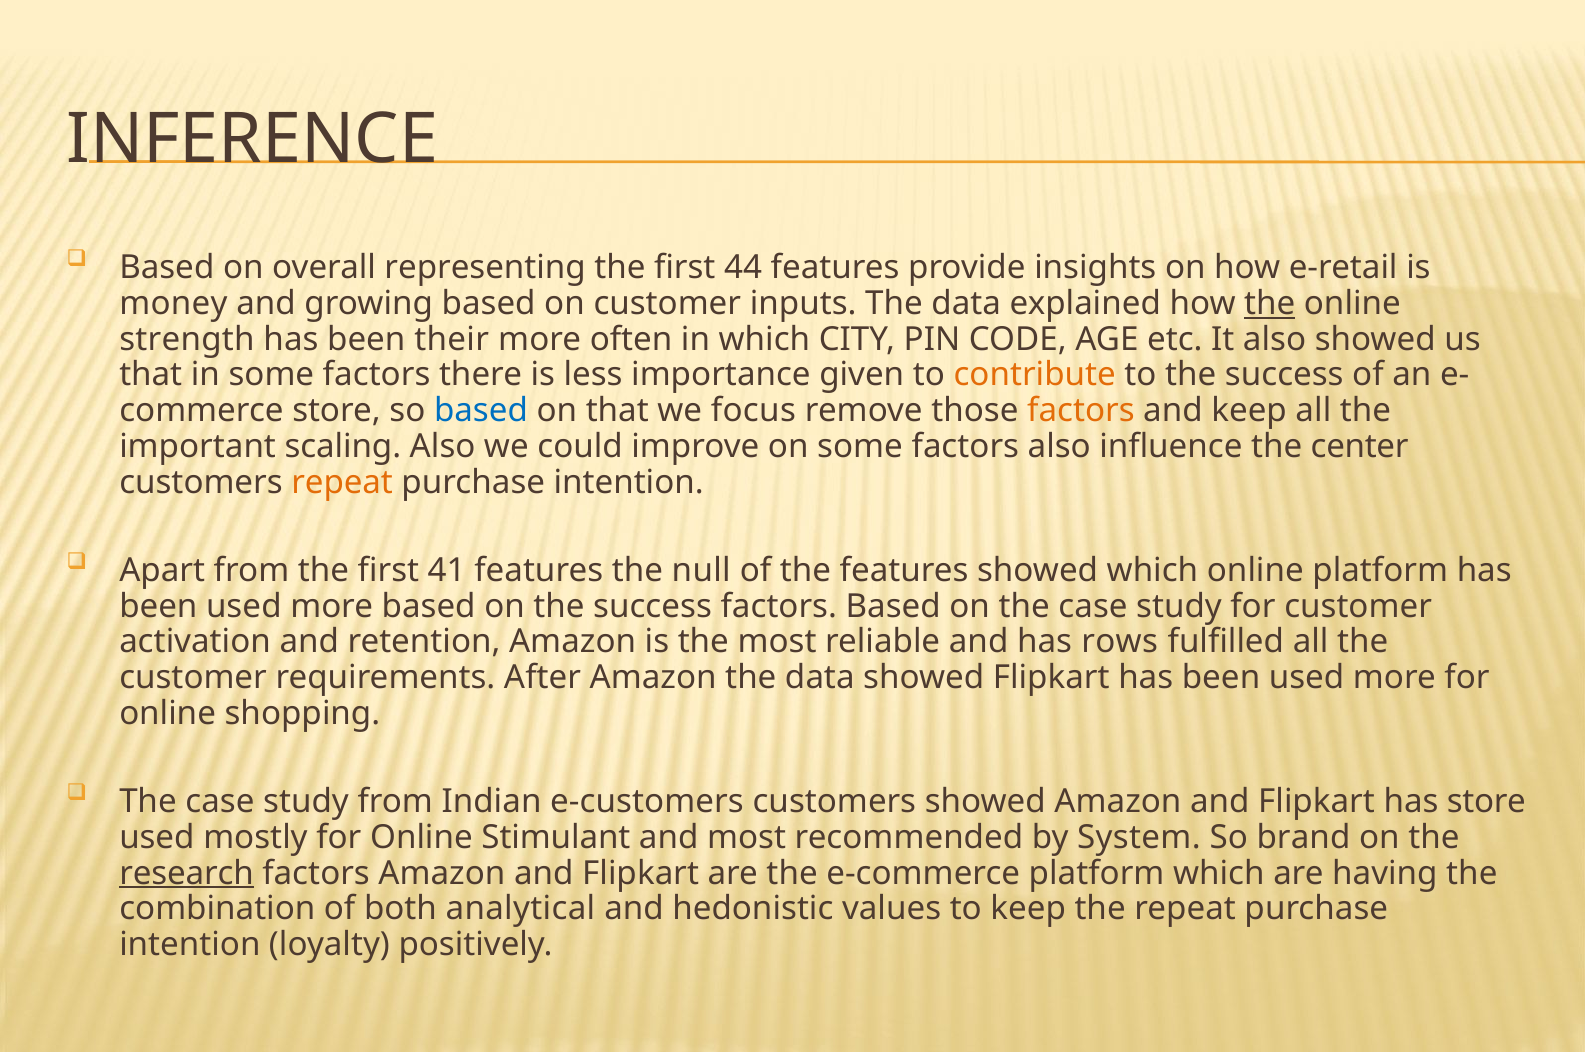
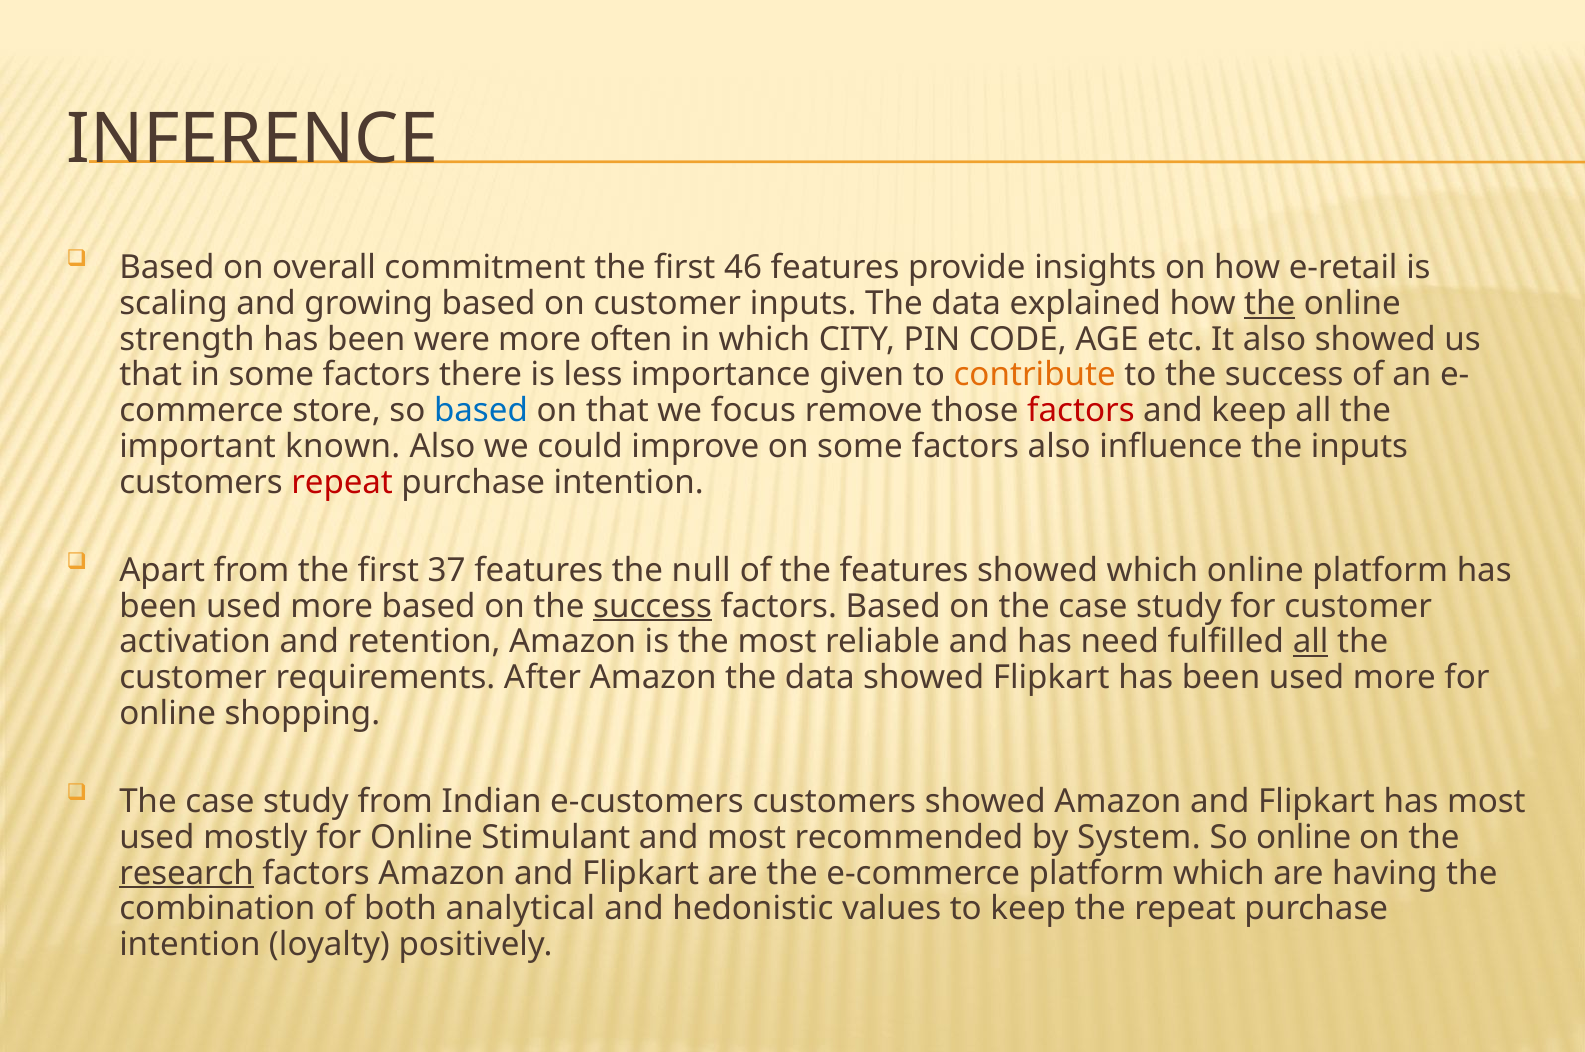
representing: representing -> commitment (485, 267)
44: 44 -> 46 (743, 267)
money: money -> scaling (174, 303)
their: their -> were (452, 339)
factors colour: orange -> red (1081, 411)
scaling: scaling -> known (343, 446)
the center: center -> inputs (1359, 446)
repeat colour: orange -> red (342, 482)
41: 41 -> 37 (447, 570)
success underline: none -> present (653, 606)
rows: rows -> need (1120, 642)
all underline: none -> present (1311, 642)
has store: store -> most (1486, 802)
So brand: brand -> online (1304, 837)
